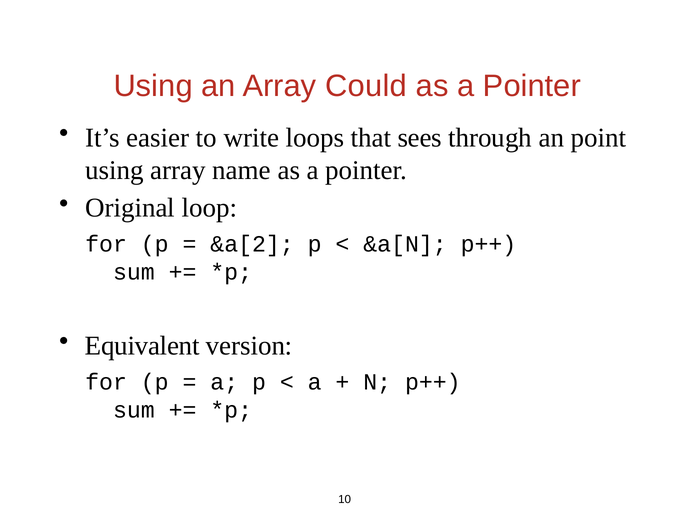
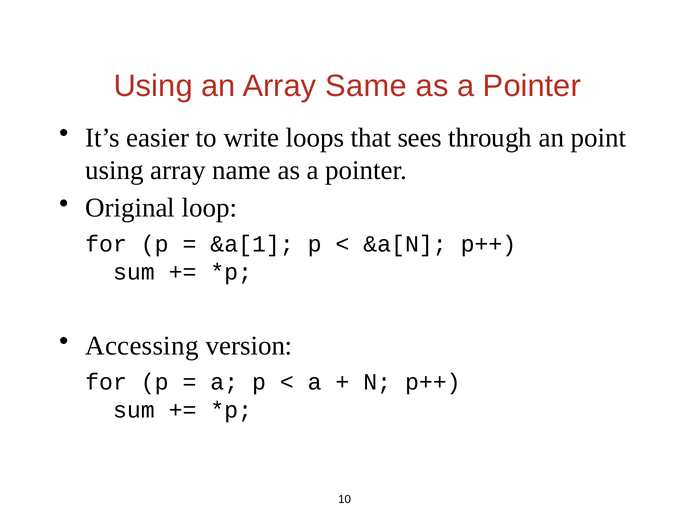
Could: Could -> Same (366, 86)
&a[2: &a[2 -> &a[1 (252, 244)
Equivalent: Equivalent -> Accessing (142, 345)
